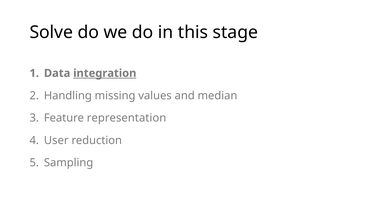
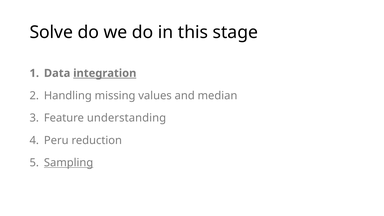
representation: representation -> understanding (127, 118)
User: User -> Peru (56, 140)
Sampling underline: none -> present (69, 163)
